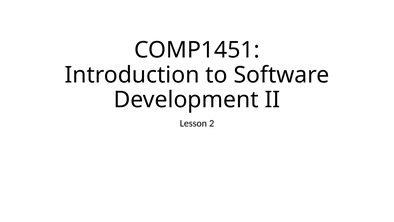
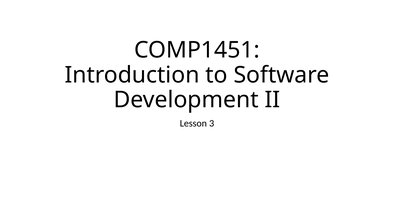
2: 2 -> 3 (212, 123)
